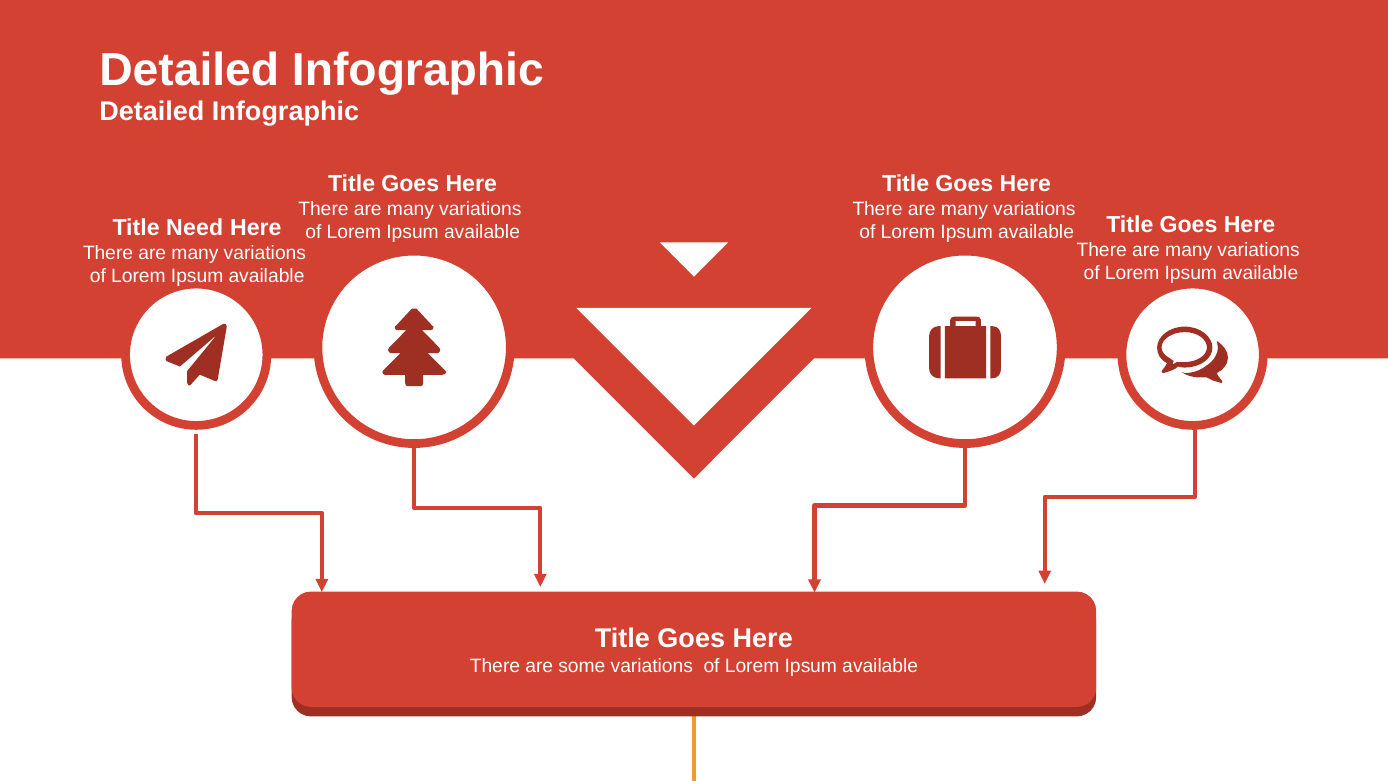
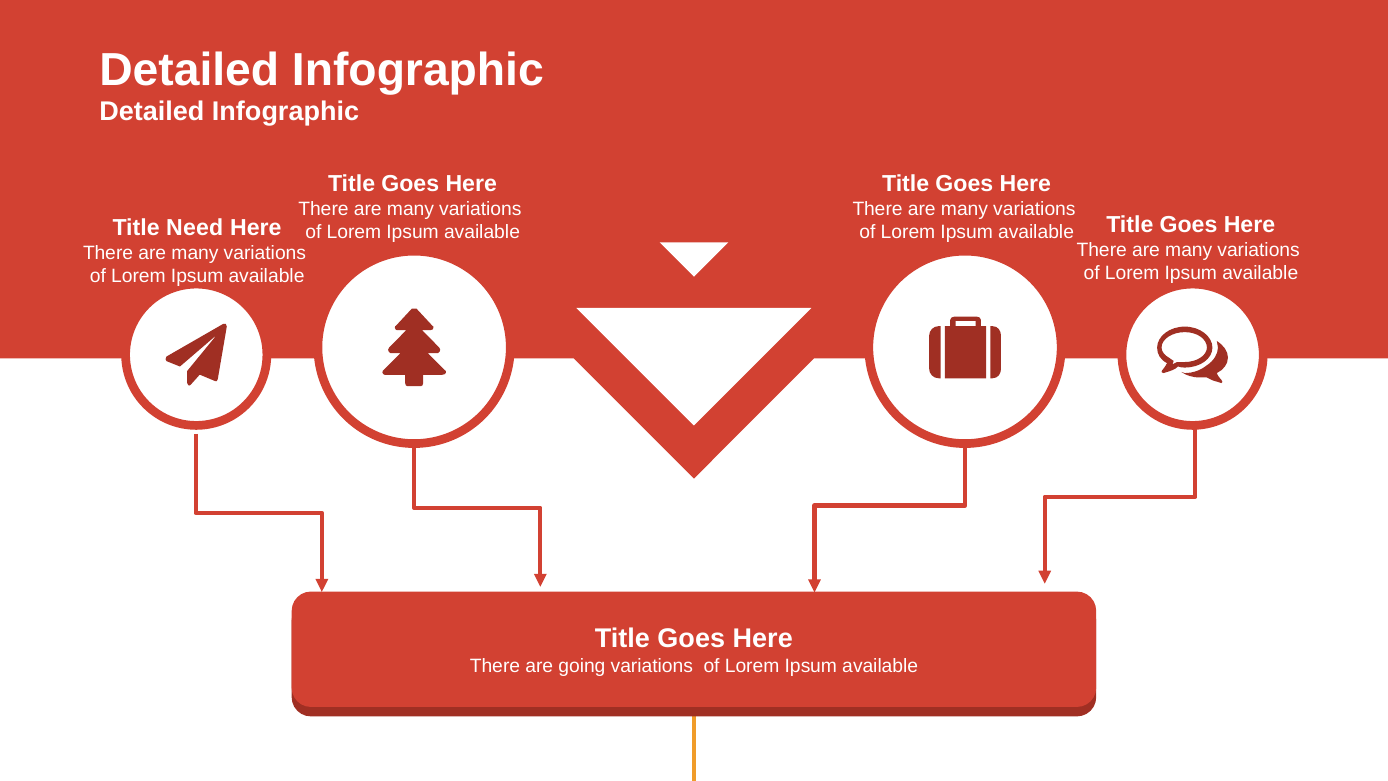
some: some -> going (582, 666)
